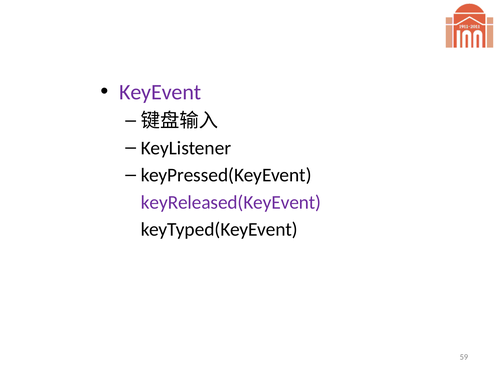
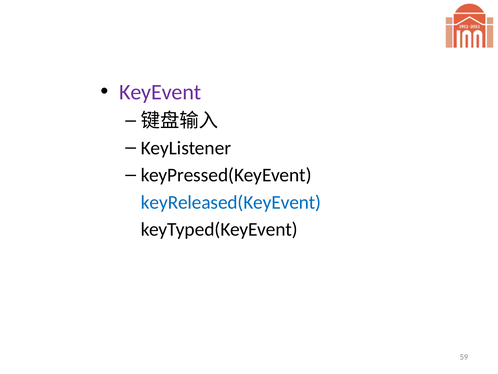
keyReleased(KeyEvent colour: purple -> blue (231, 202)
